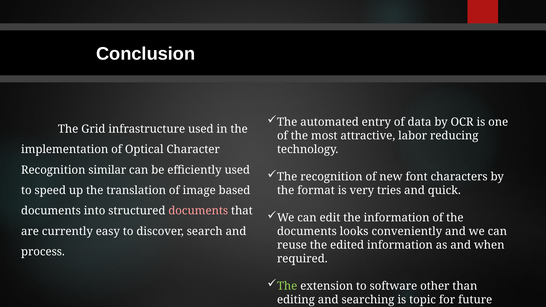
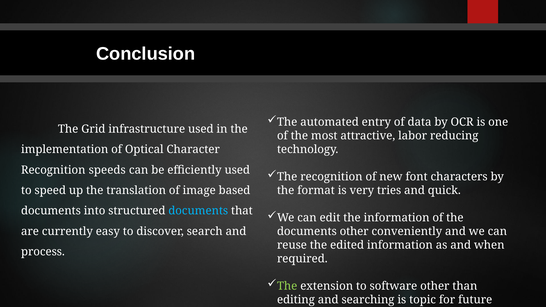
similar: similar -> speeds (107, 170)
documents colour: pink -> light blue (198, 211)
documents looks: looks -> other (354, 231)
